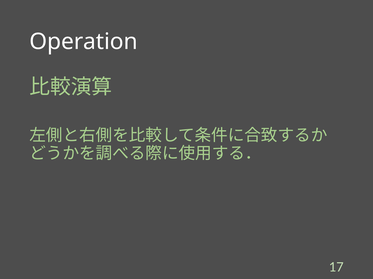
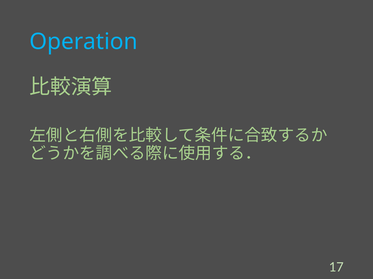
Operation colour: white -> light blue (84, 42)
